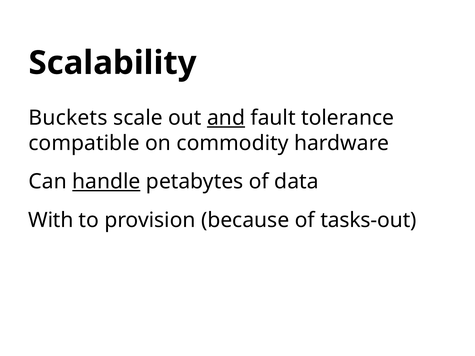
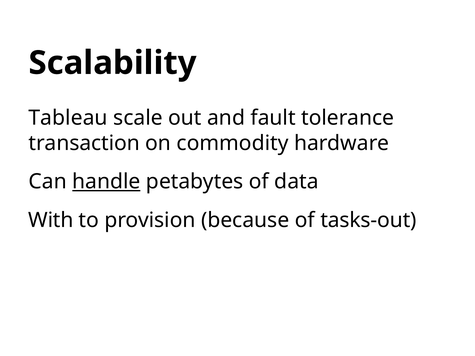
Buckets: Buckets -> Tableau (68, 118)
and underline: present -> none (226, 118)
compatible: compatible -> transaction (84, 143)
